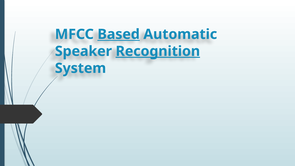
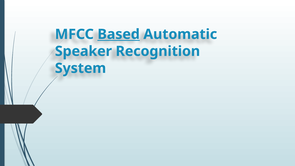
Recognition underline: present -> none (158, 51)
